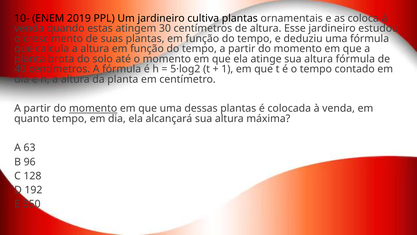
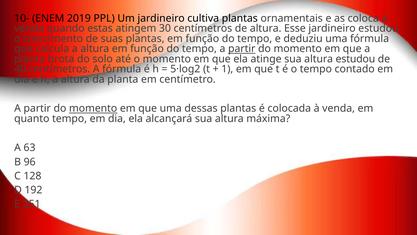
partir underline: none -> present (242, 49)
altura fórmula: fórmula -> estudou (355, 59)
350: 350 -> 251 (32, 204)
